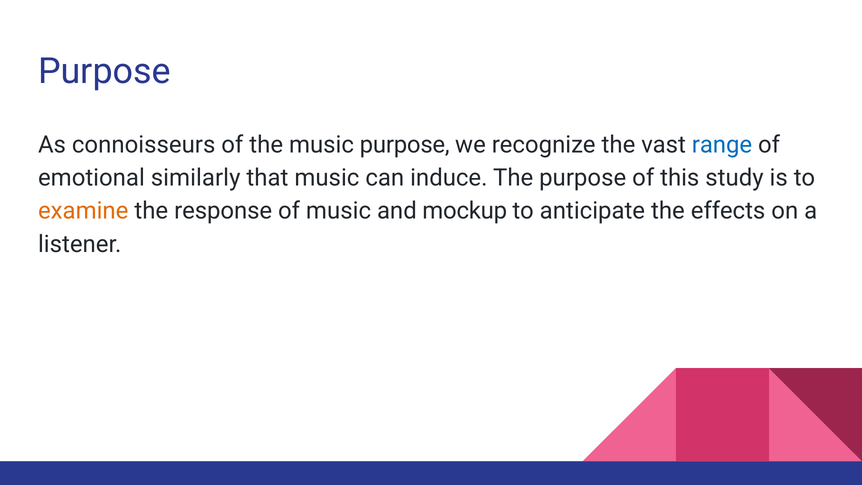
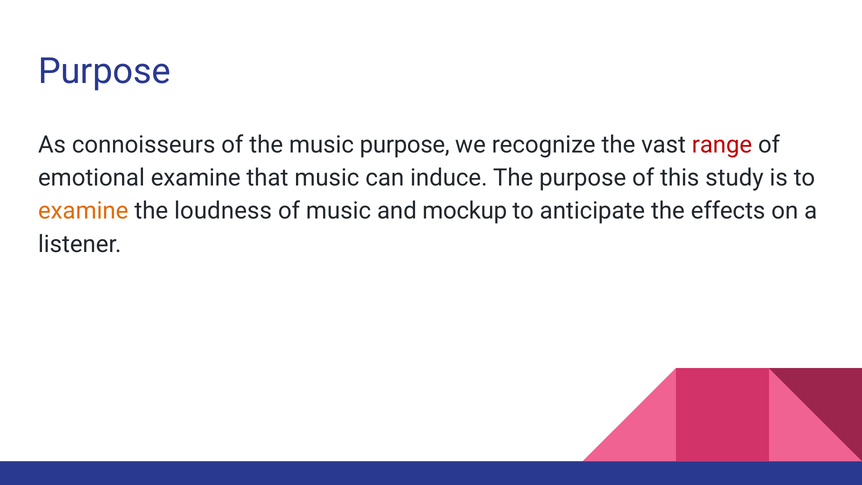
range colour: blue -> red (722, 145)
emotional similarly: similarly -> examine (196, 178)
response: response -> loudness (223, 211)
